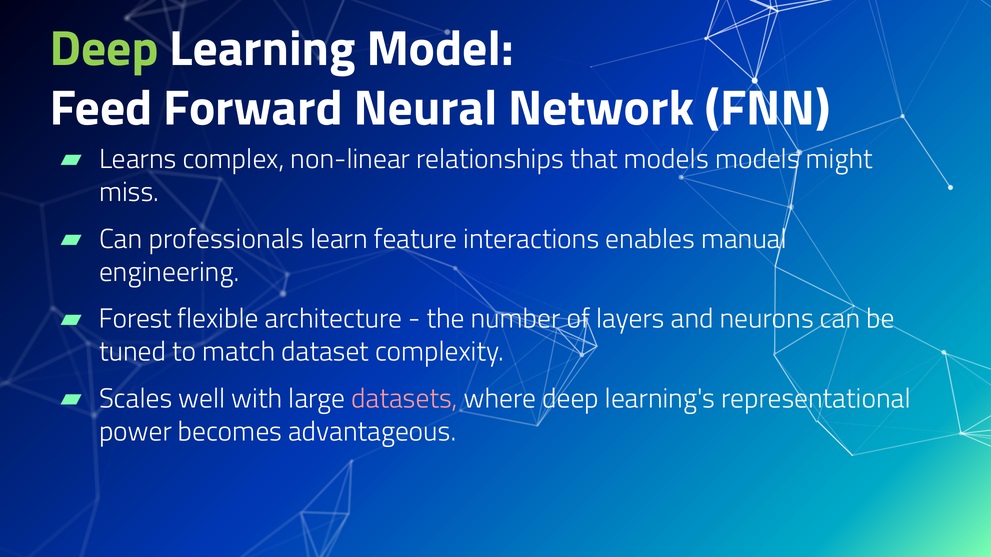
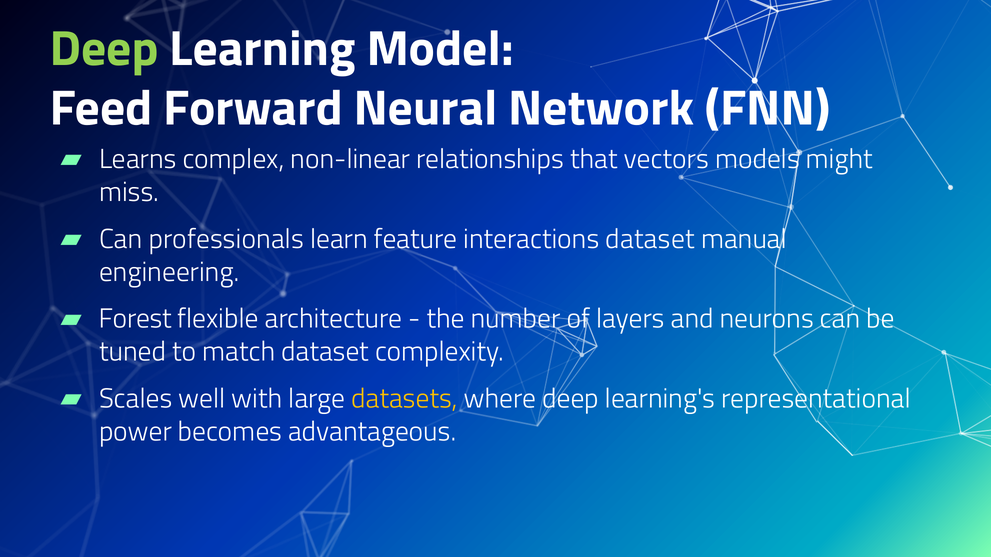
that models: models -> vectors (666, 159)
interactions enables: enables -> dataset (650, 239)
datasets colour: pink -> yellow (405, 399)
